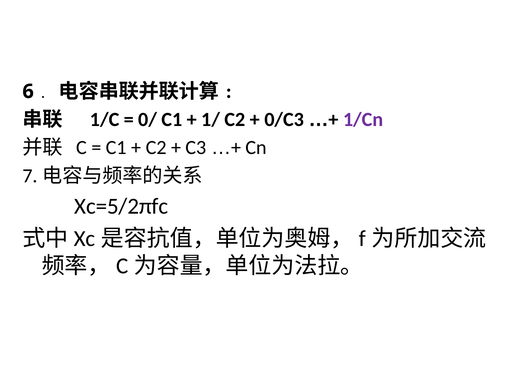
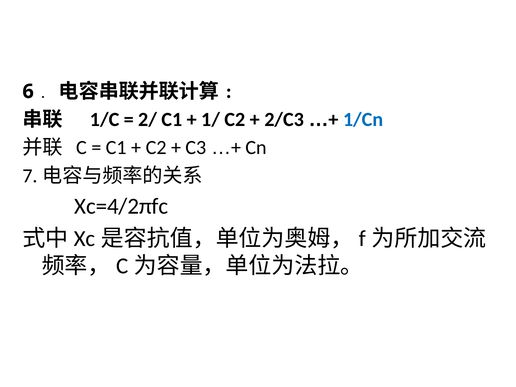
0/: 0/ -> 2/ (148, 120)
0/C3: 0/C3 -> 2/C3 (284, 120)
1/Cn colour: purple -> blue (363, 120)
Xc=5/2πfc: Xc=5/2πfc -> Xc=4/2πfc (121, 206)
